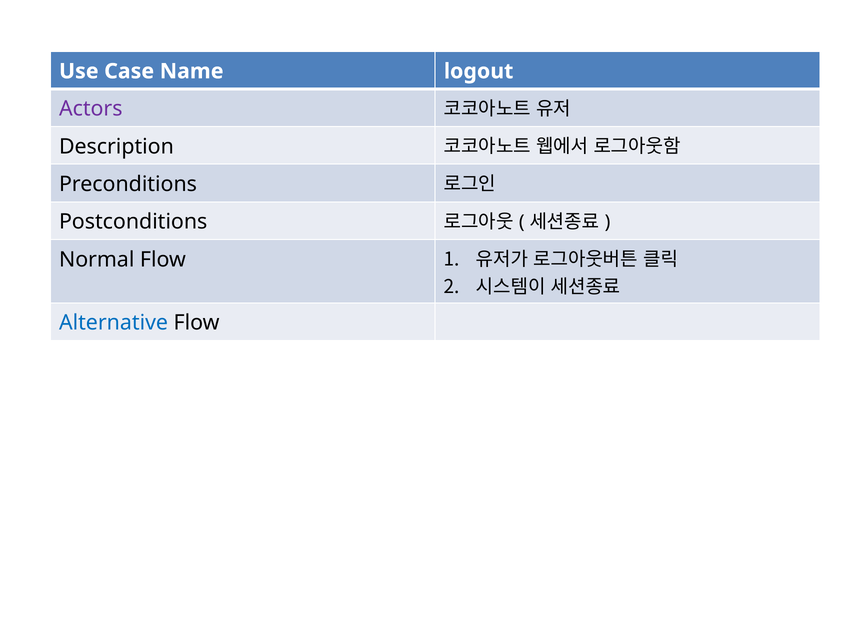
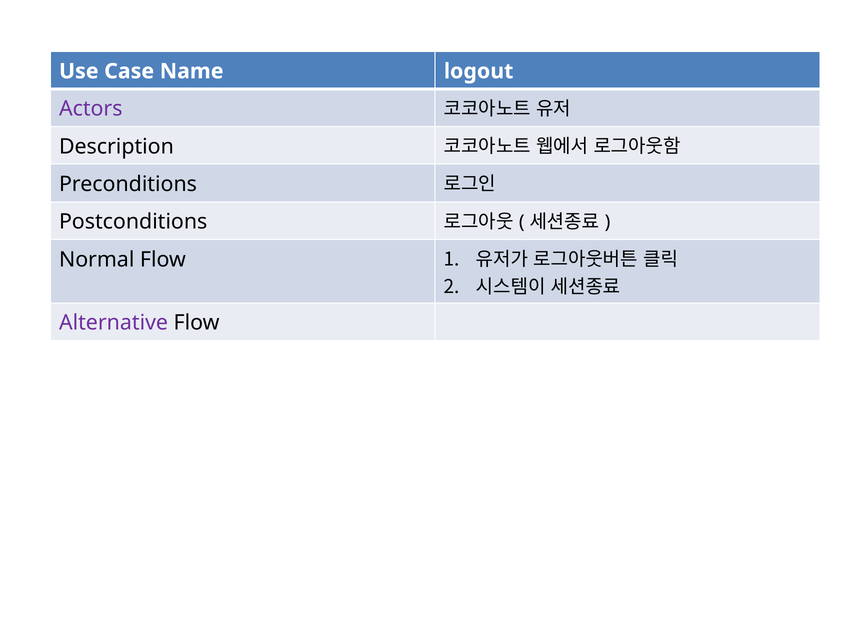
Alternative colour: blue -> purple (114, 323)
